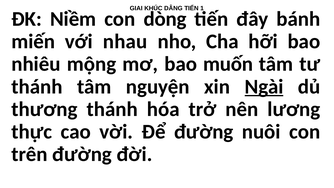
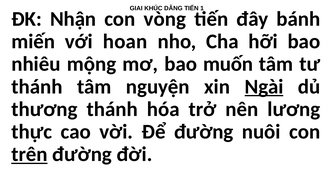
Niềm: Niềm -> Nhận (73, 19)
dòng: dòng -> vòng (165, 19)
nhau: nhau -> hoan (125, 41)
trên underline: none -> present (29, 154)
